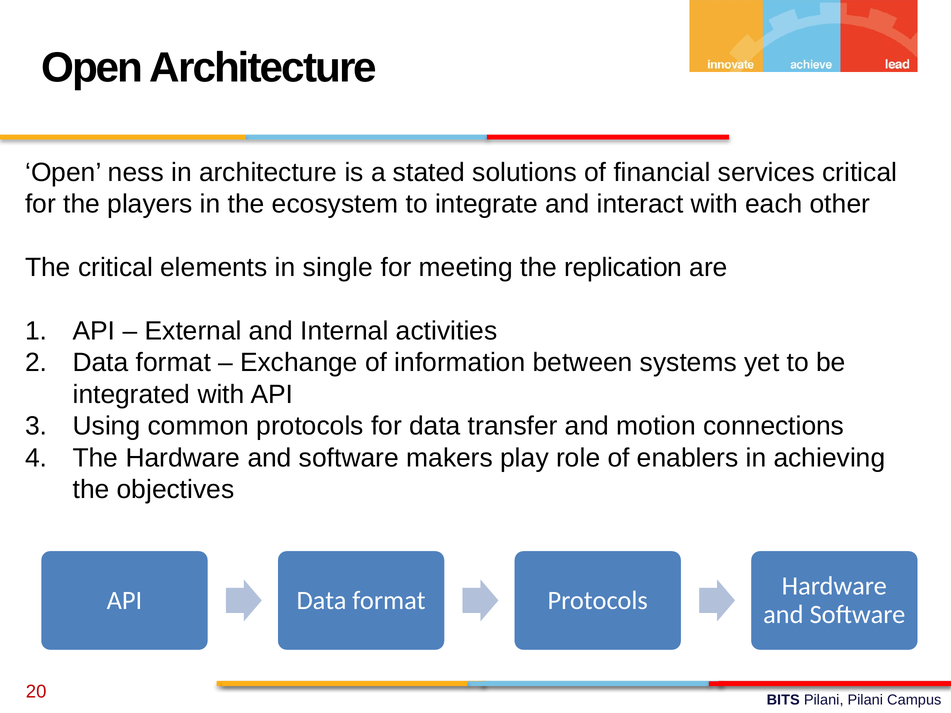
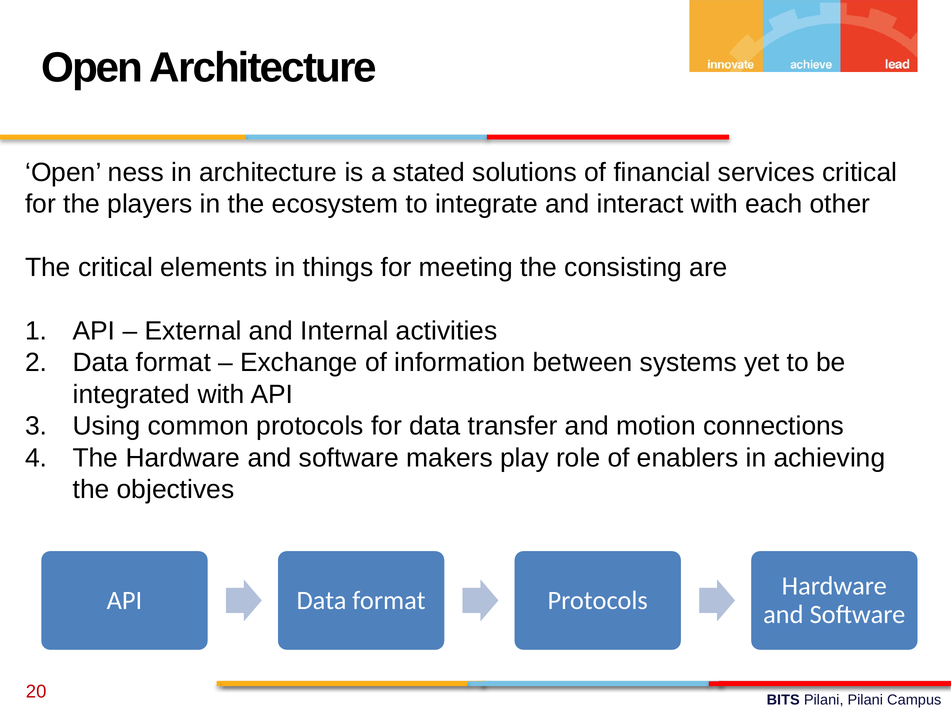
single: single -> things (338, 268)
replication: replication -> consisting (623, 268)
